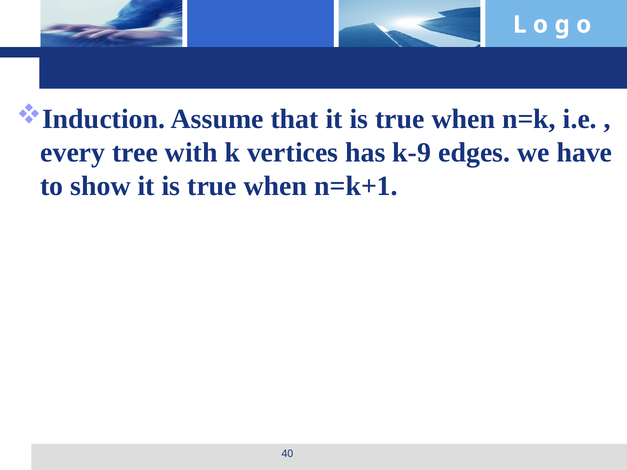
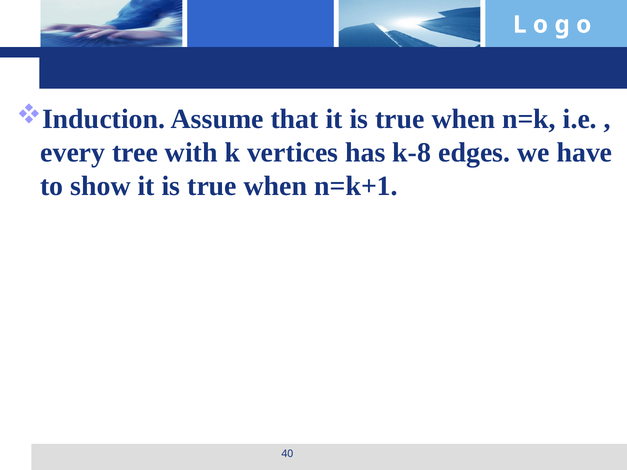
k-9: k-9 -> k-8 (412, 153)
